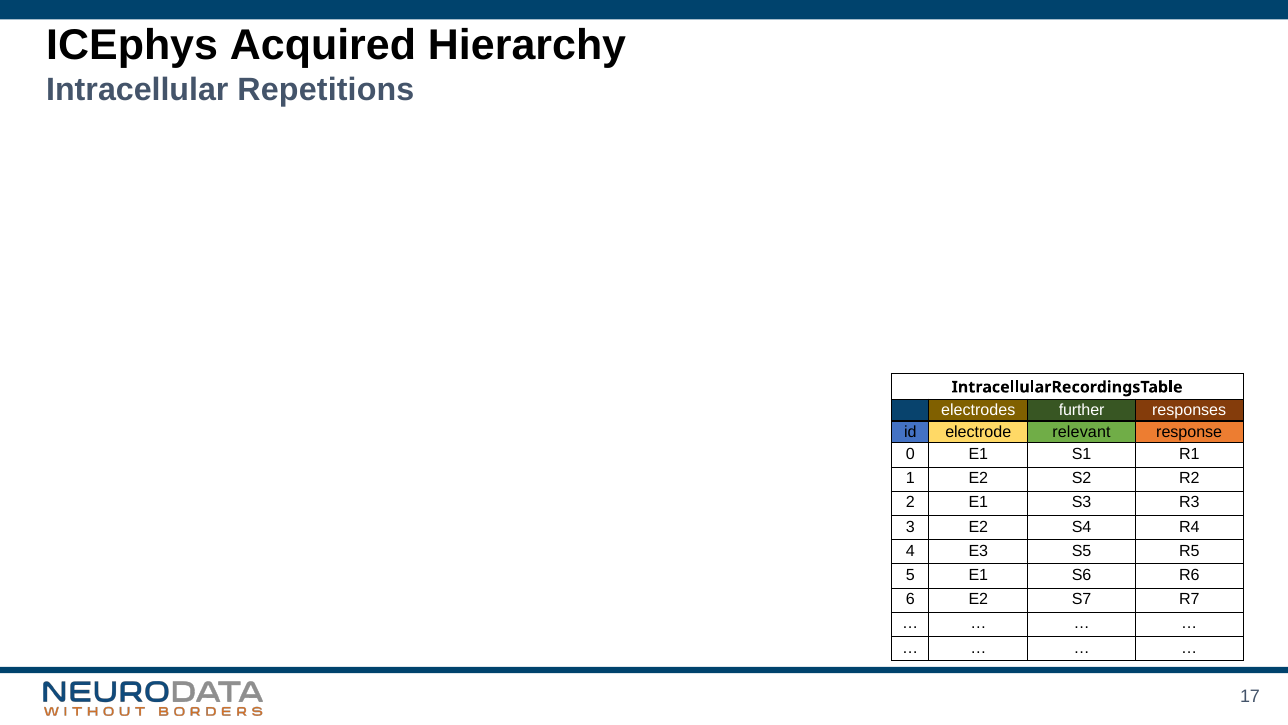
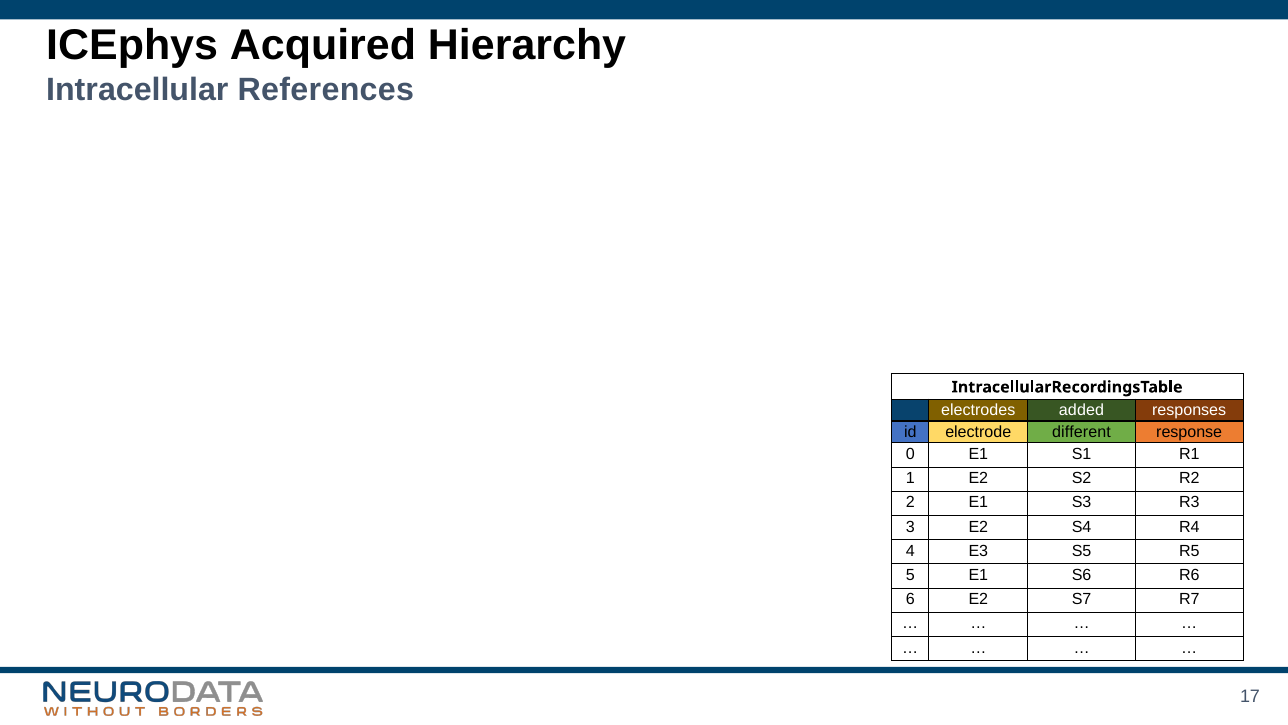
Repetitions: Repetitions -> References (326, 90)
further: further -> added (1081, 410)
relevant: relevant -> different (1081, 432)
